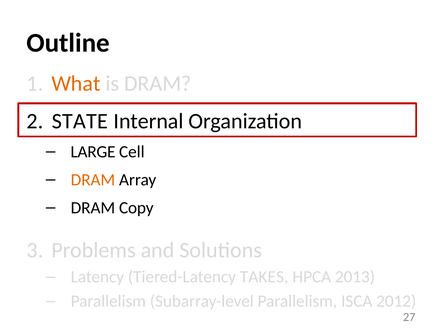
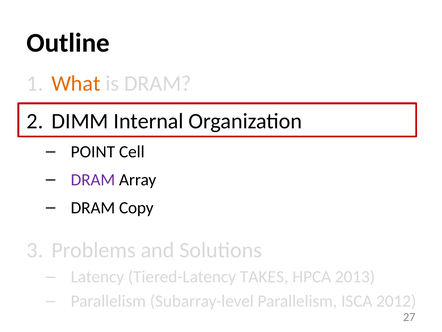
STATE: STATE -> DIMM (80, 121)
LARGE: LARGE -> POINT (93, 151)
DRAM colour: orange -> purple (93, 179)
